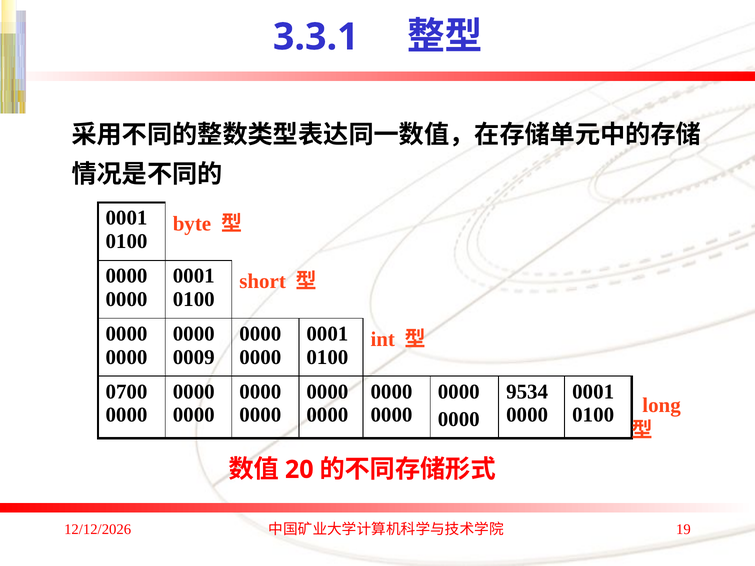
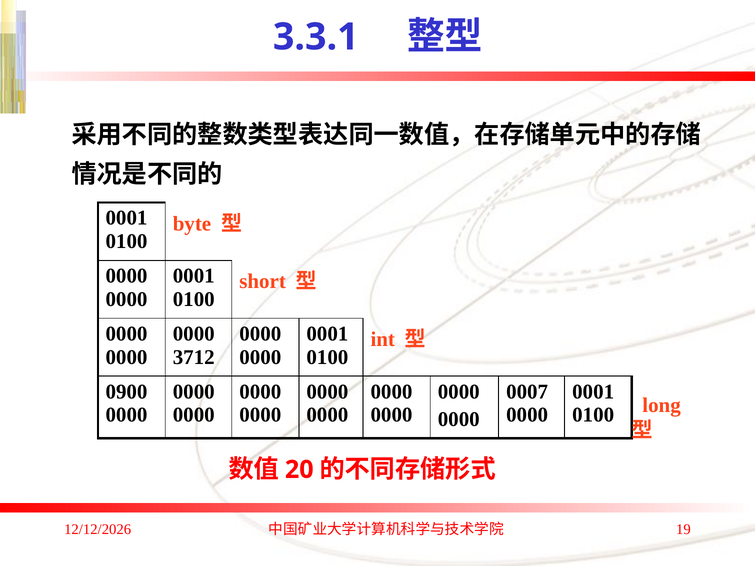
0009: 0009 -> 3712 (194, 357)
0700: 0700 -> 0900 (126, 392)
9534: 9534 -> 0007 (527, 392)
